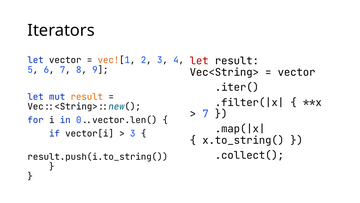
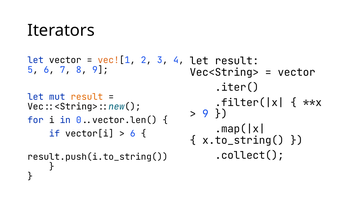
let colour: red -> black (199, 61)
7: 7 -> 9 (205, 114)
3: 3 -> 6 (133, 133)
